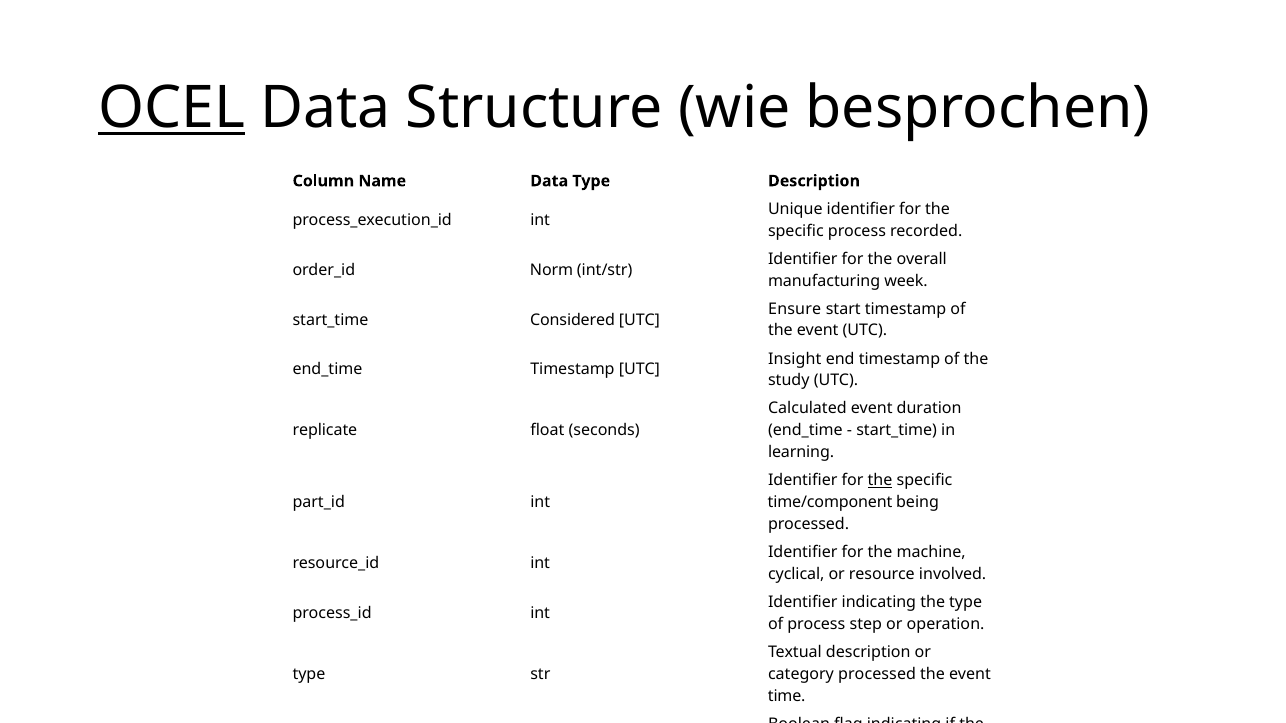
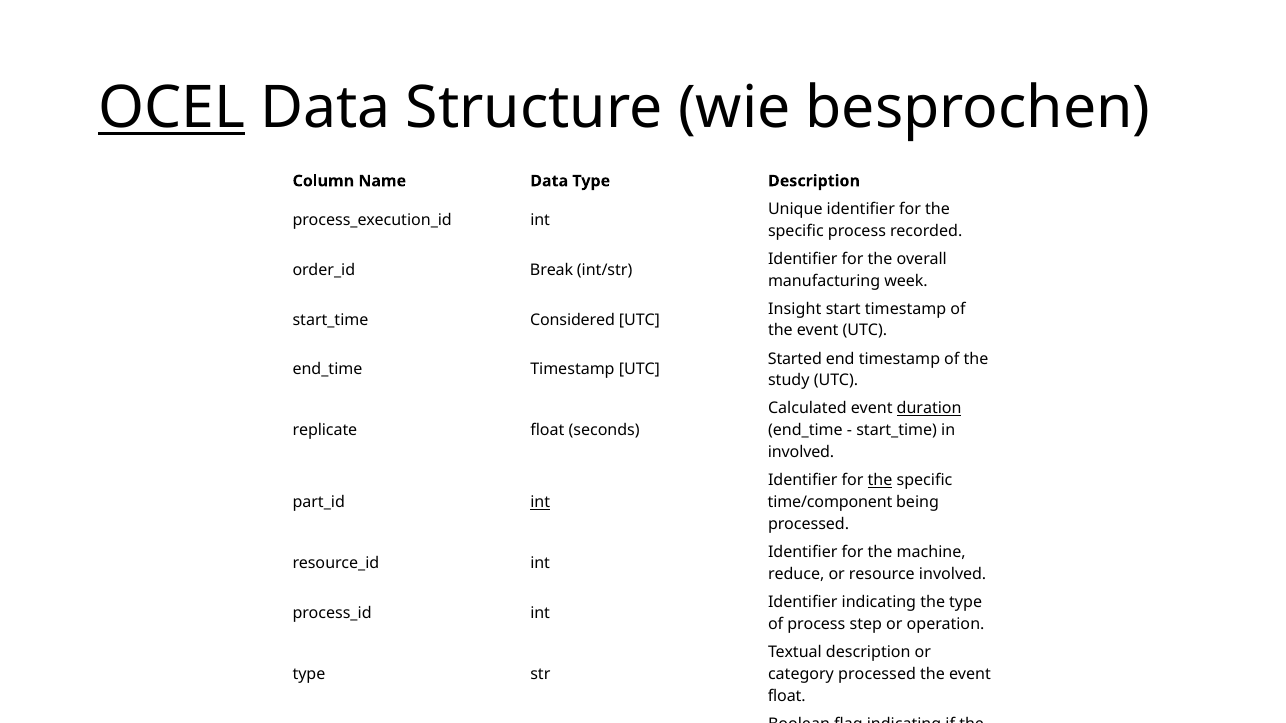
Norm: Norm -> Break (552, 270)
Ensure: Ensure -> Insight (795, 309)
Insight: Insight -> Started (795, 359)
duration underline: none -> present (929, 409)
learning: learning -> involved (801, 453)
int underline: none -> present (540, 503)
cyclical: cyclical -> reduce (796, 574)
time: time -> float (787, 696)
